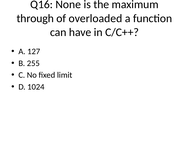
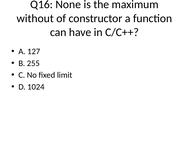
through: through -> without (35, 18)
overloaded: overloaded -> constructor (95, 18)
